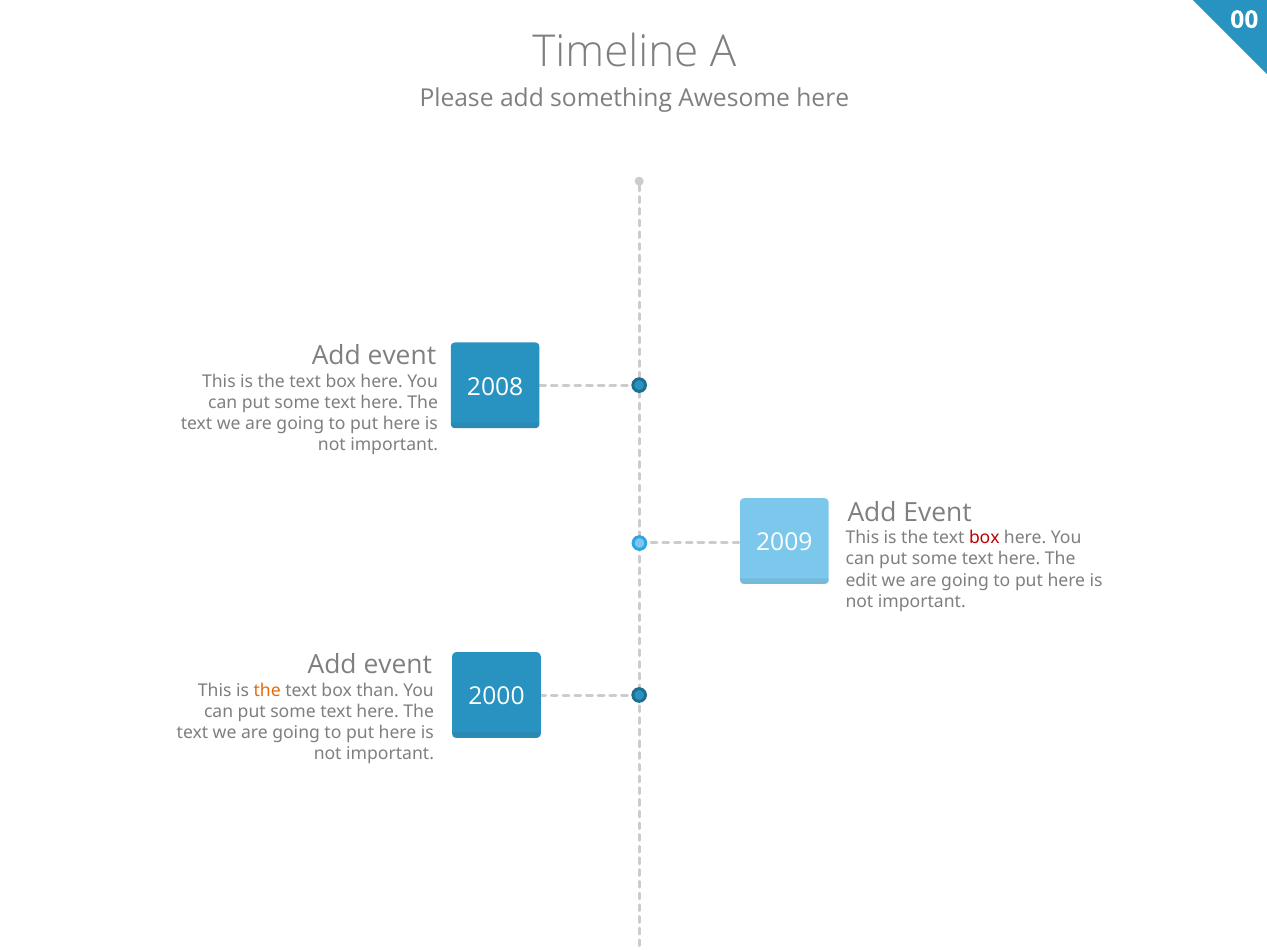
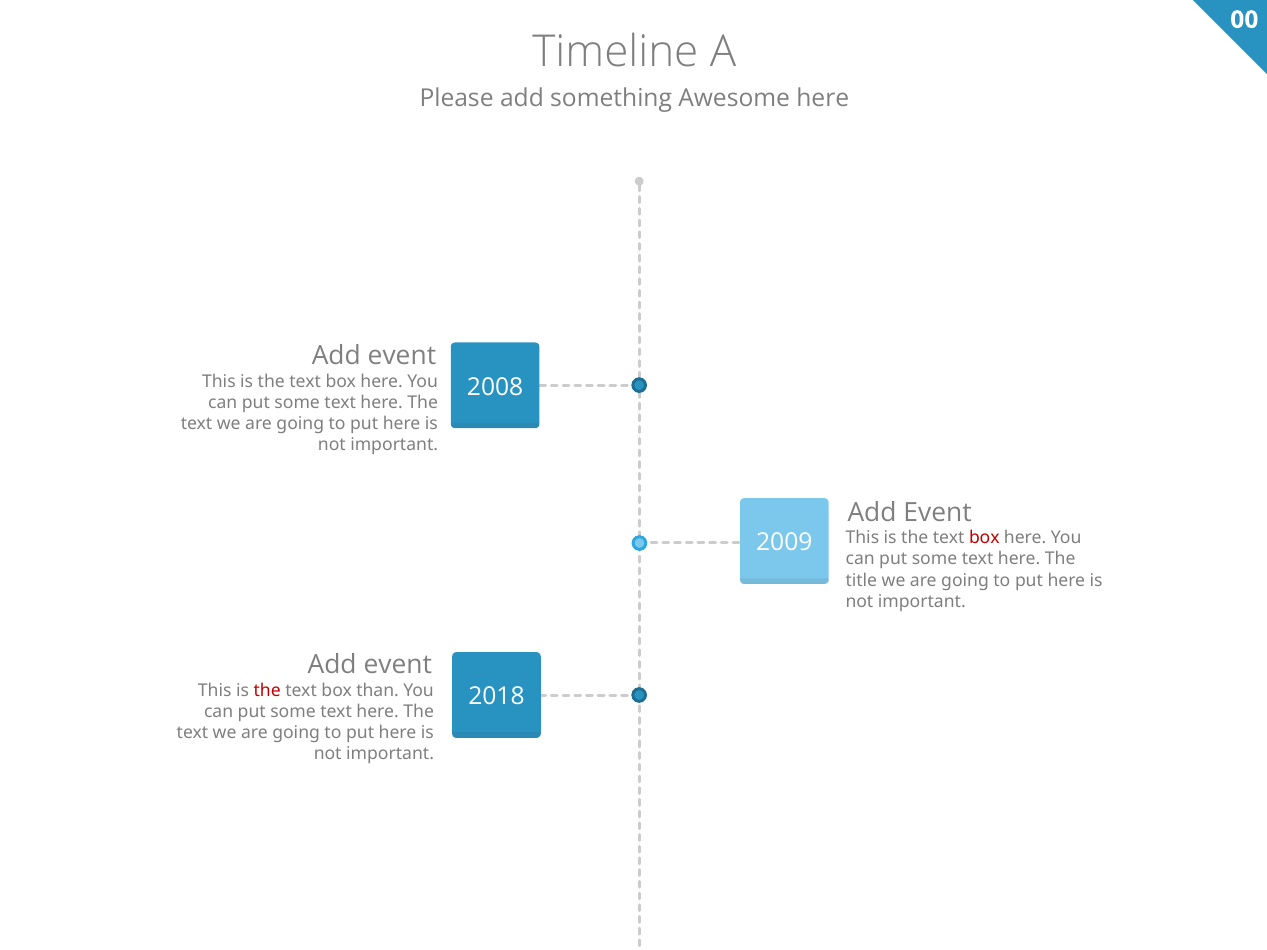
edit: edit -> title (861, 580)
the colour: orange -> red (267, 691)
2000: 2000 -> 2018 (496, 697)
